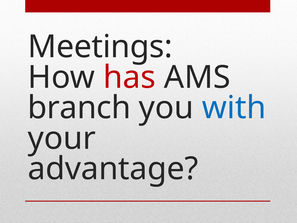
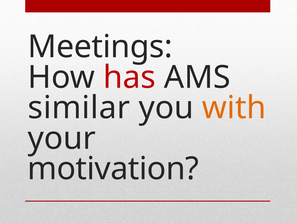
branch: branch -> similar (79, 108)
with colour: blue -> orange (234, 108)
advantage: advantage -> motivation (113, 169)
